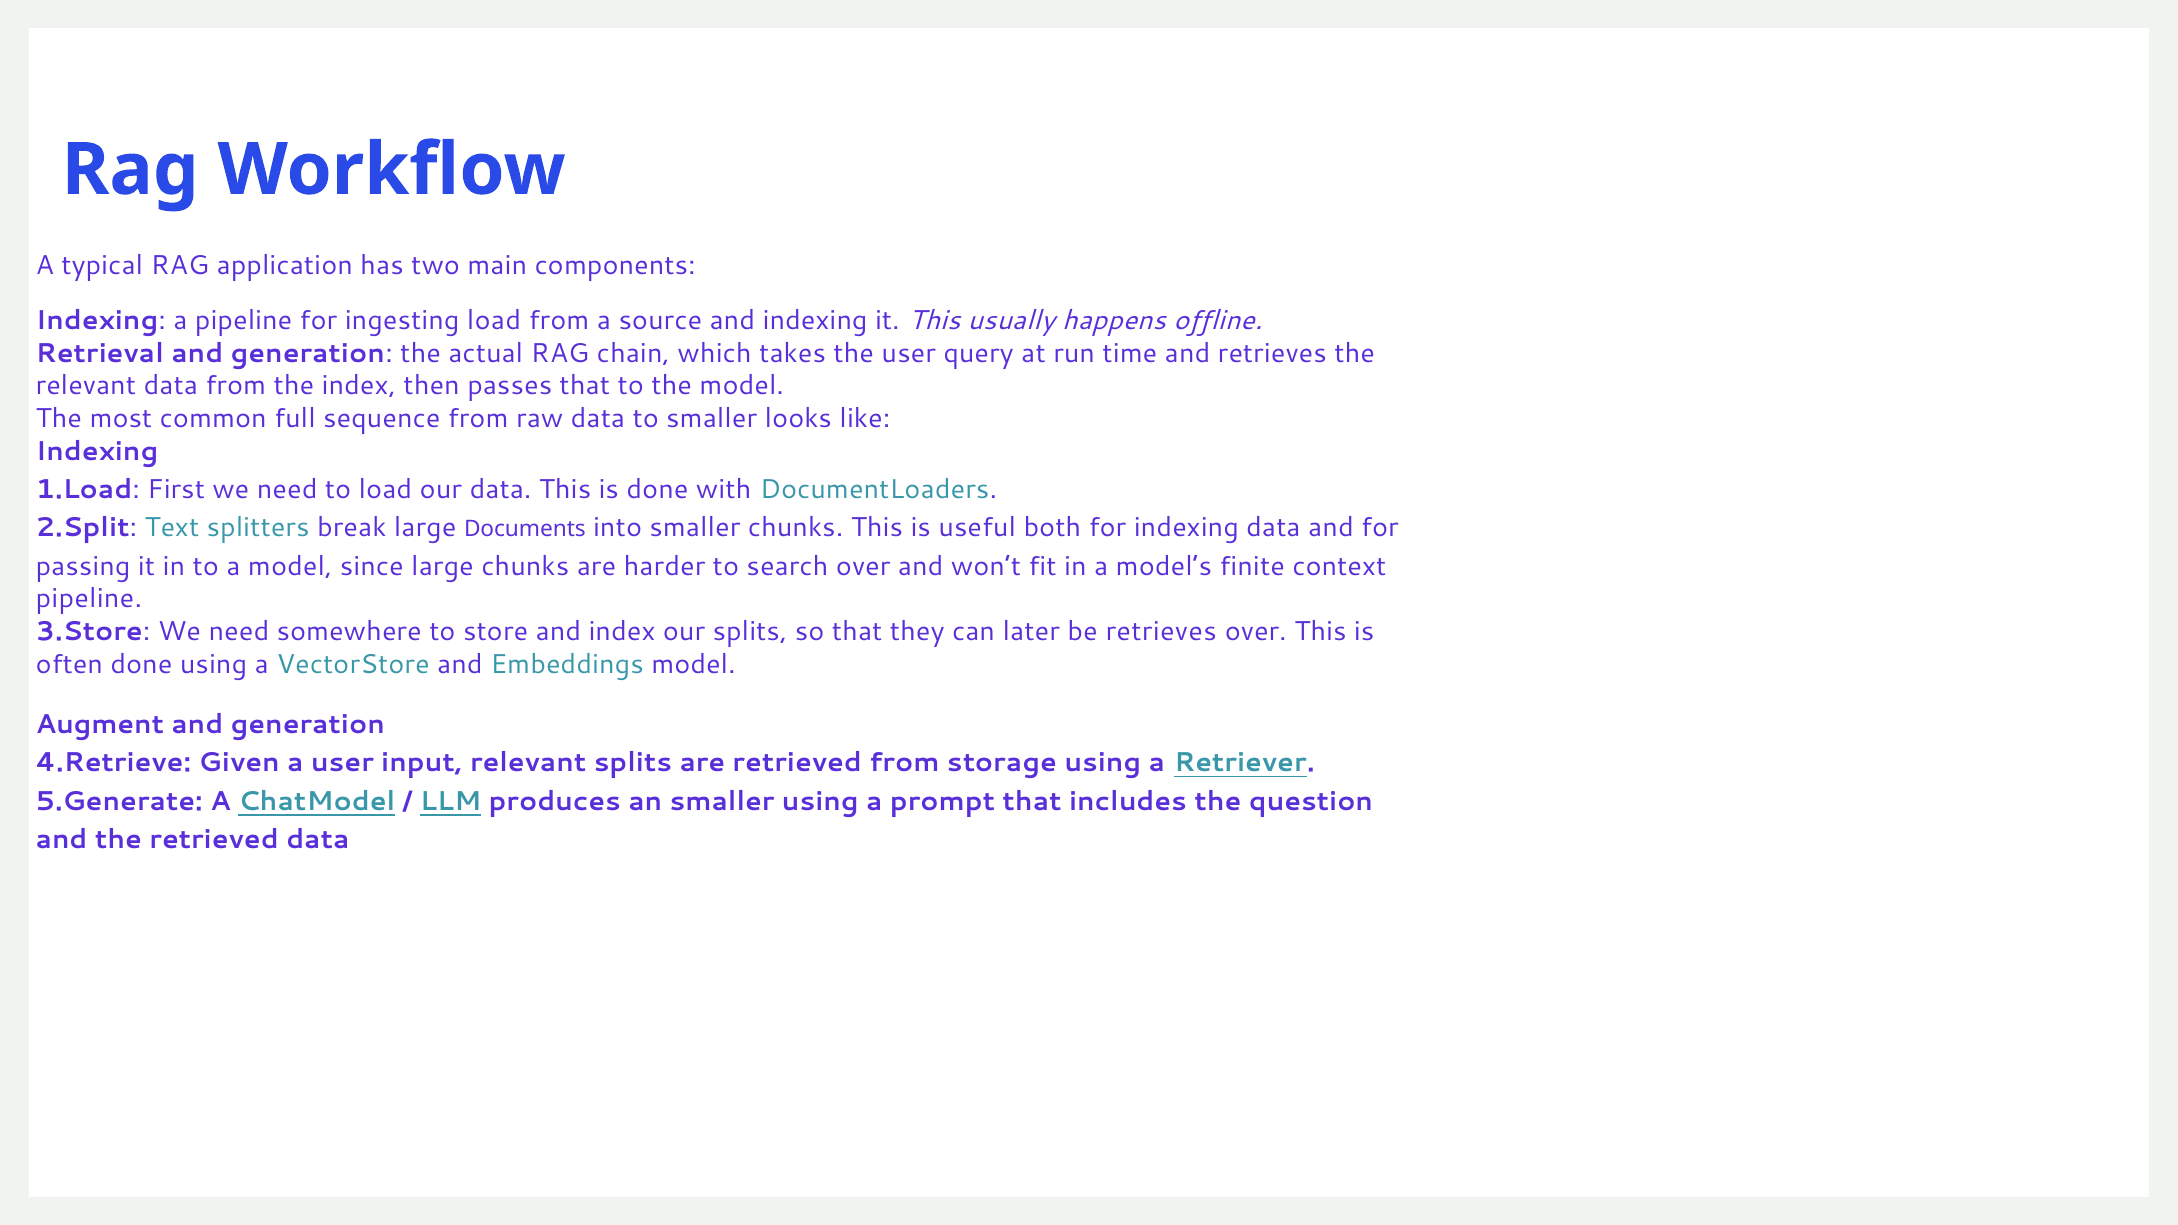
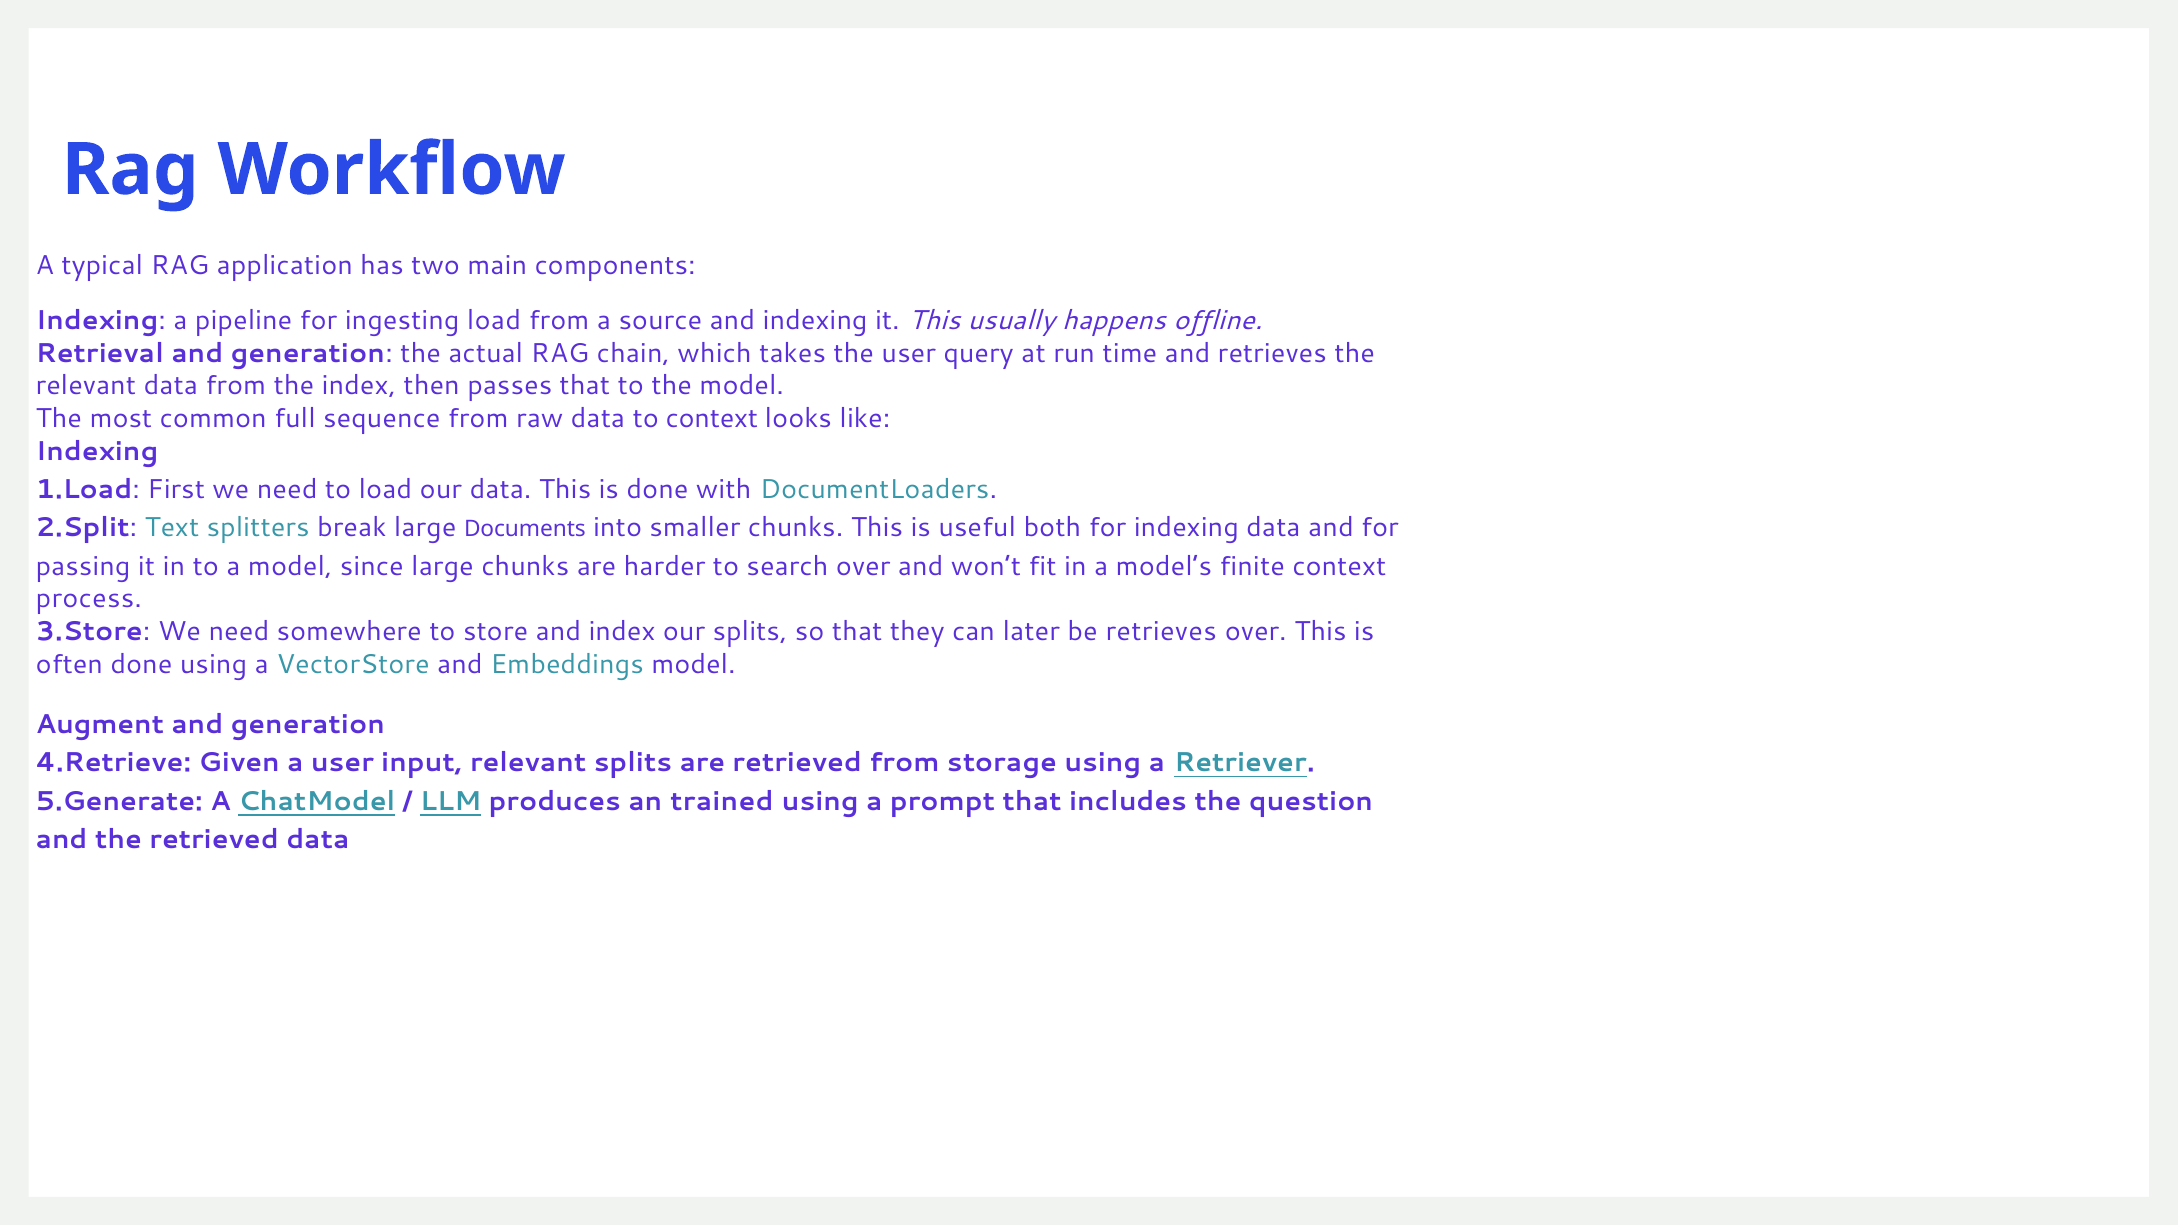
to smaller: smaller -> context (712, 418)
pipeline: pipeline -> process (89, 599)
an smaller: smaller -> trained (722, 801)
